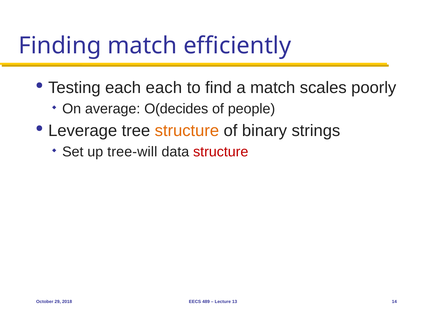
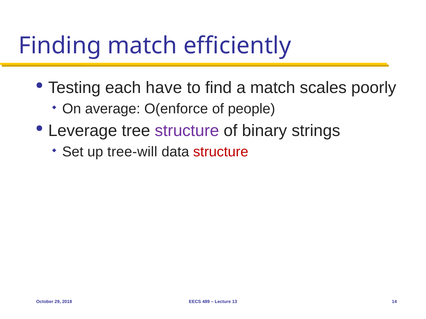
each each: each -> have (164, 88)
O(decides: O(decides -> O(enforce (176, 109)
structure colour: orange -> purple (187, 131)
